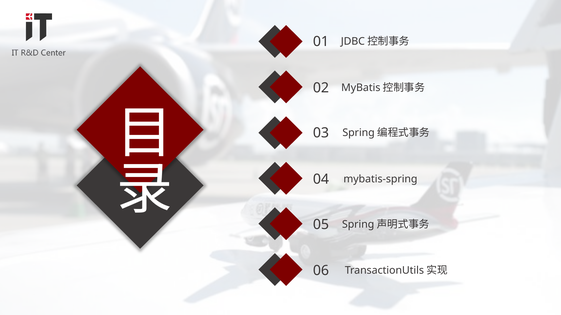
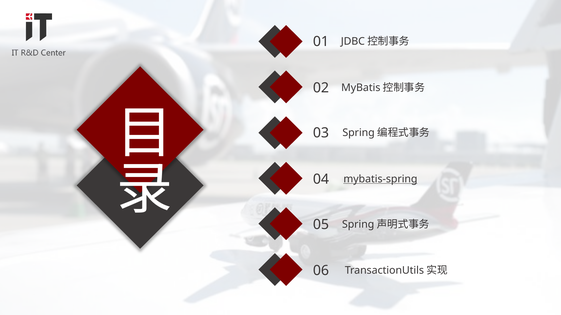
mybatis-spring underline: none -> present (380, 179)
